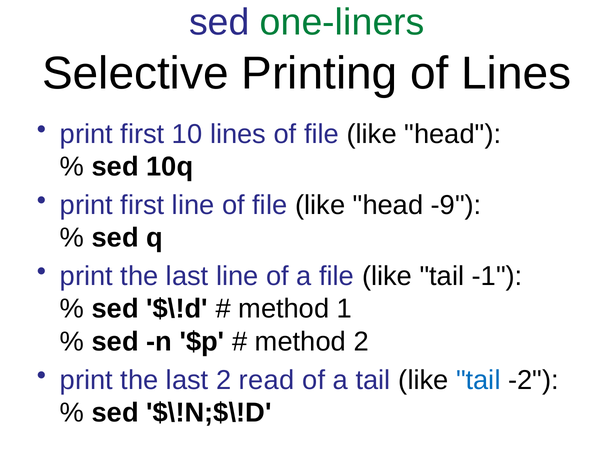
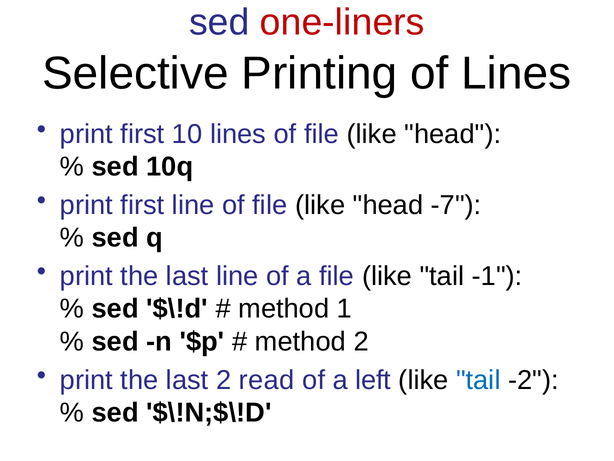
one-liners colour: green -> red (342, 23)
-9: -9 -> -7 (456, 205)
a tail: tail -> left (373, 380)
